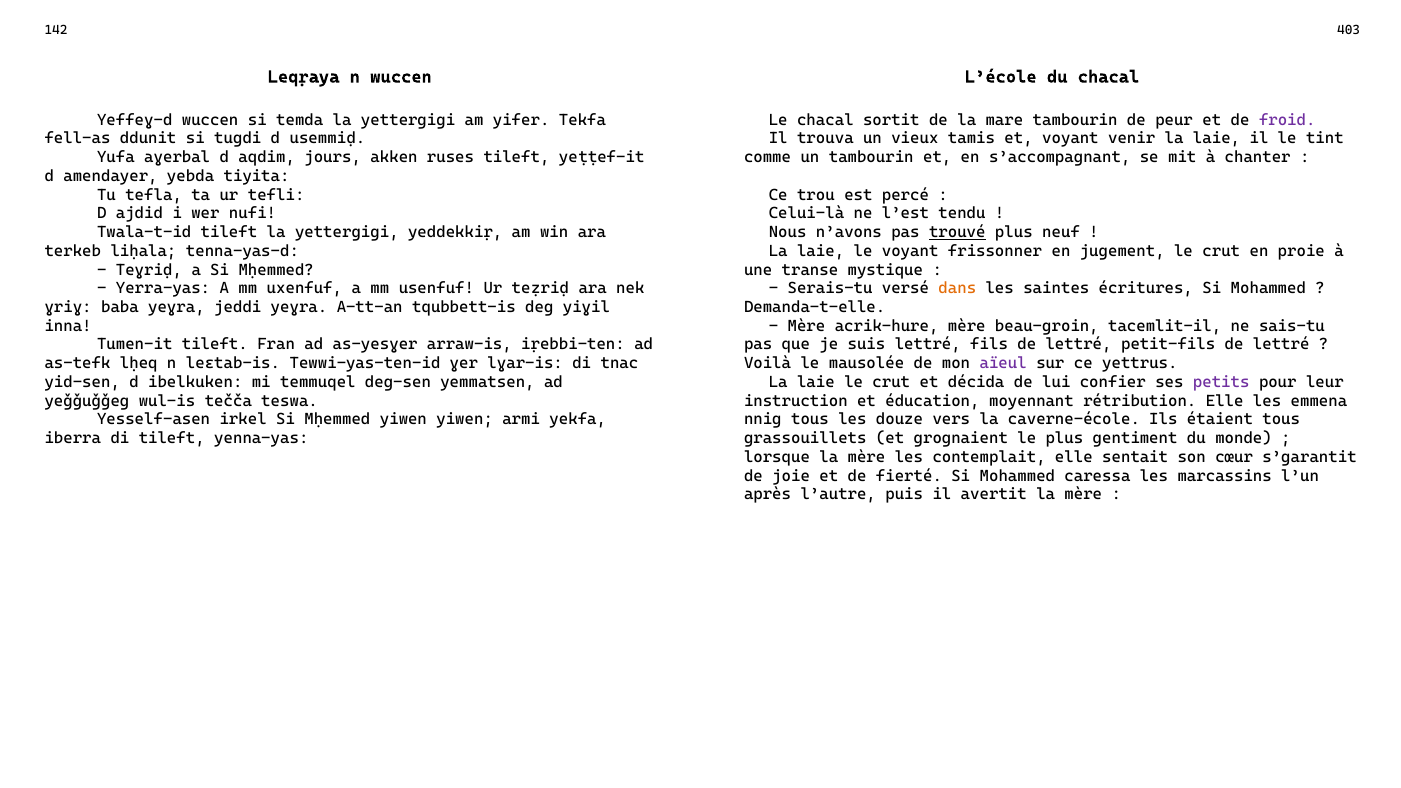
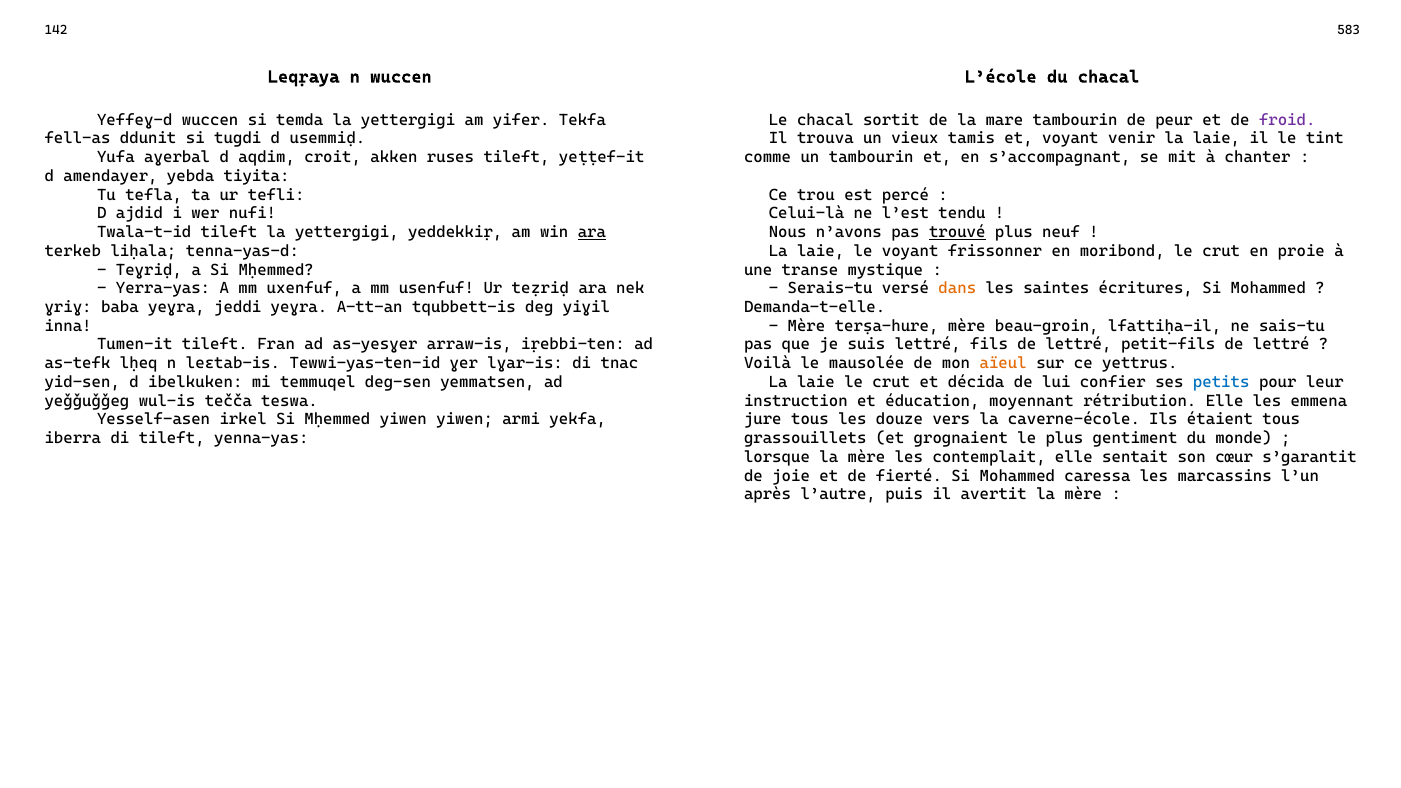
403: 403 -> 583 (1349, 30)
jours: jours -> croit (333, 157)
ara underline: none -> present (592, 232)
jugement: jugement -> moribond (1122, 251)
acrik-hure: acrik-hure -> terṣa-hure (887, 326)
tacemlit-il: tacemlit-il -> lfattiḥa-il (1165, 326)
aïeul colour: purple -> orange (1003, 363)
petits colour: purple -> blue (1221, 382)
nnig: nnig -> jure (763, 420)
